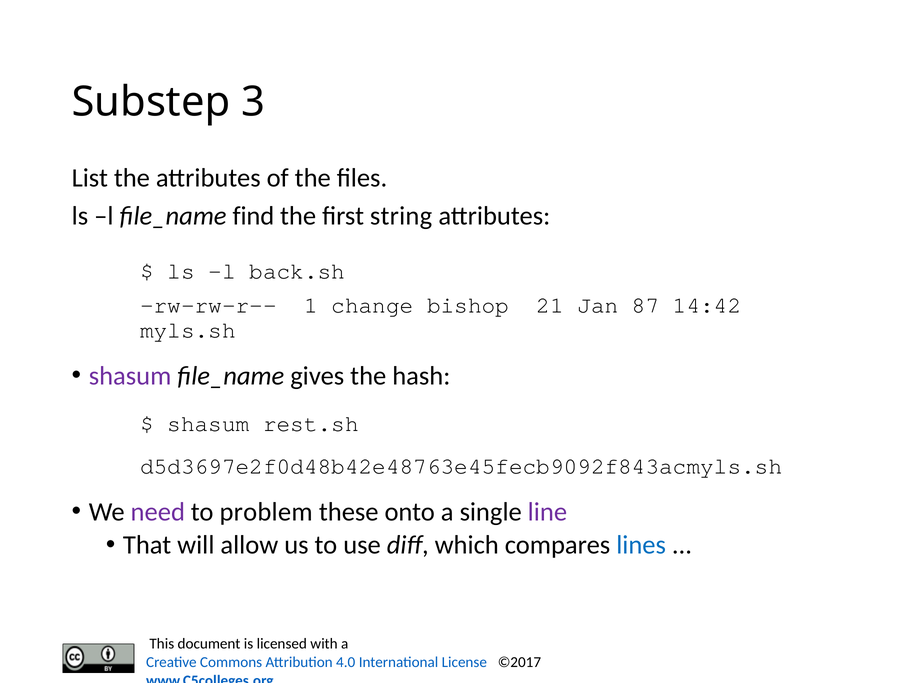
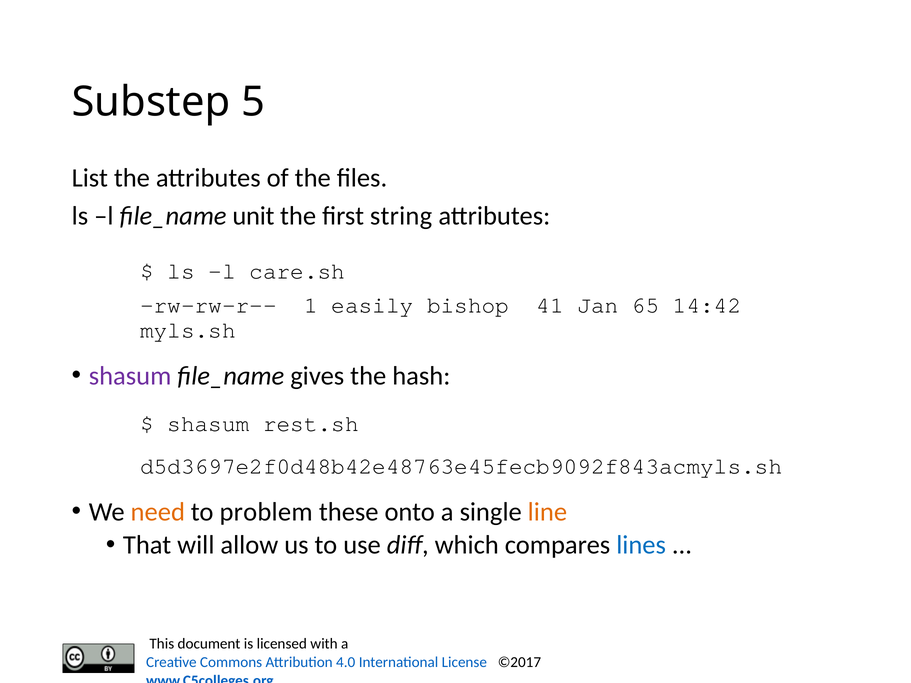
3: 3 -> 5 (253, 102)
find: find -> unit (253, 216)
back.sh: back.sh -> care.sh (297, 271)
change: change -> easily (372, 306)
21: 21 -> 41 (550, 306)
87: 87 -> 65 (646, 306)
need colour: purple -> orange (158, 512)
line colour: purple -> orange (547, 512)
